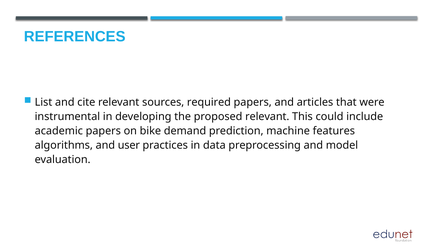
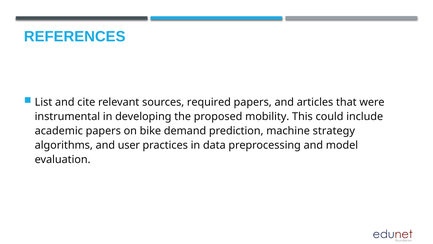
proposed relevant: relevant -> mobility (267, 116)
features: features -> strategy (334, 131)
